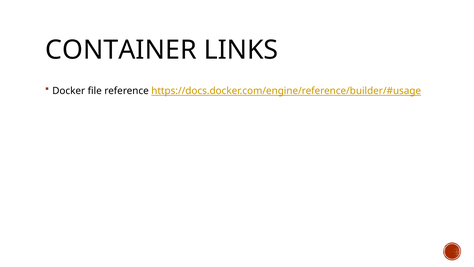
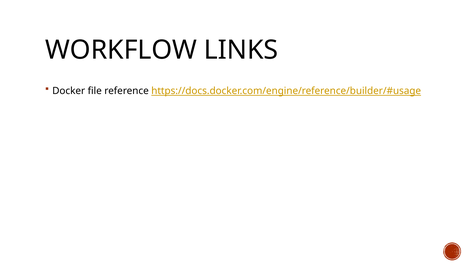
CONTAINER: CONTAINER -> WORKFLOW (121, 50)
